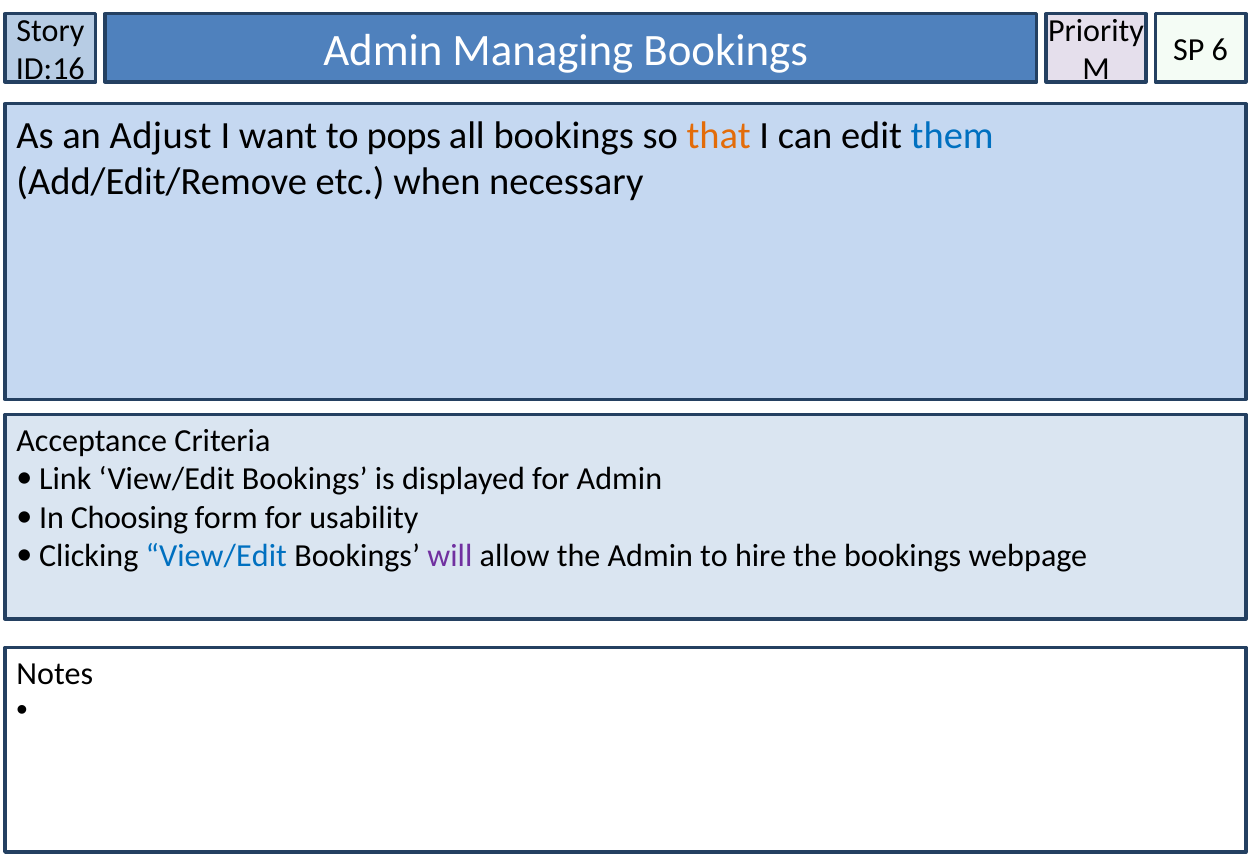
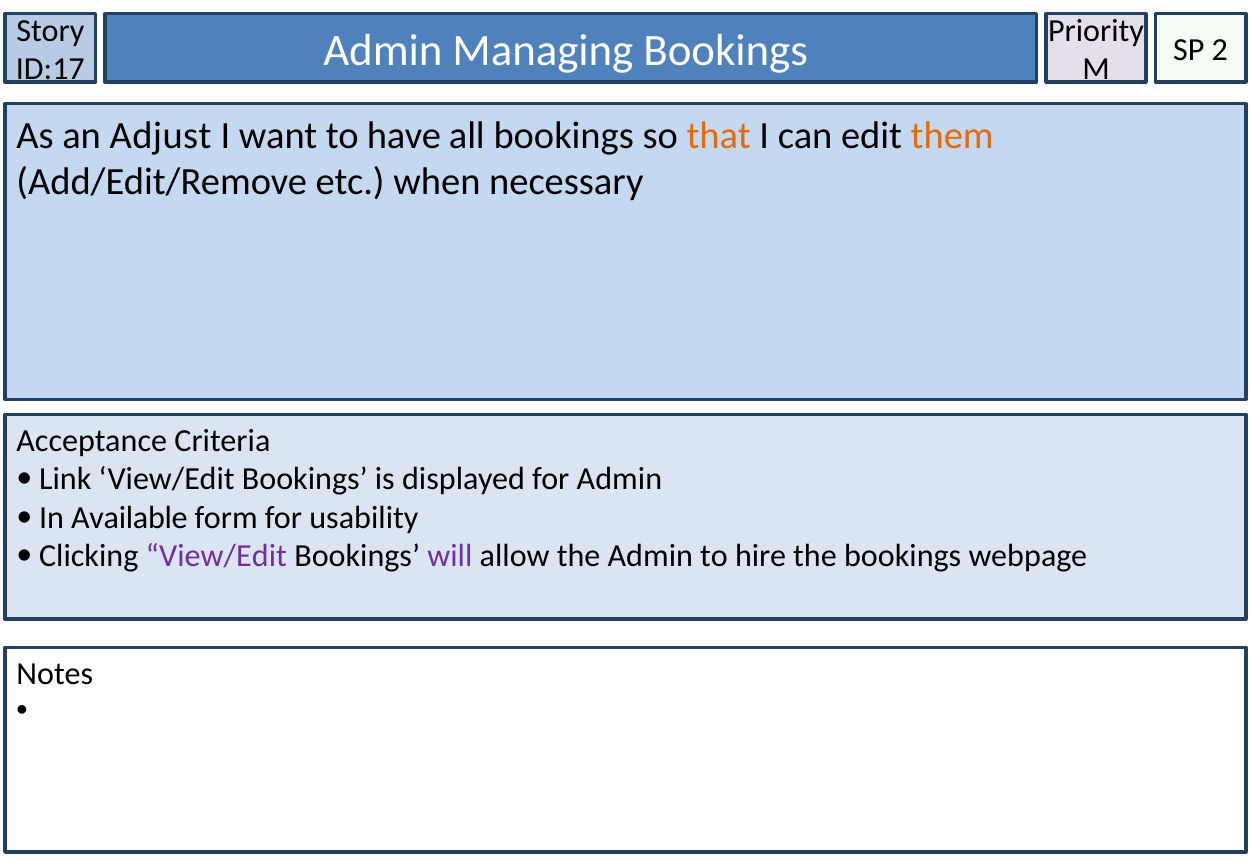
6: 6 -> 2 (1220, 50)
ID:16: ID:16 -> ID:17 (50, 69)
pops: pops -> have (404, 135)
them colour: blue -> orange (952, 135)
Choosing: Choosing -> Available (129, 518)
View/Edit colour: blue -> purple (216, 556)
